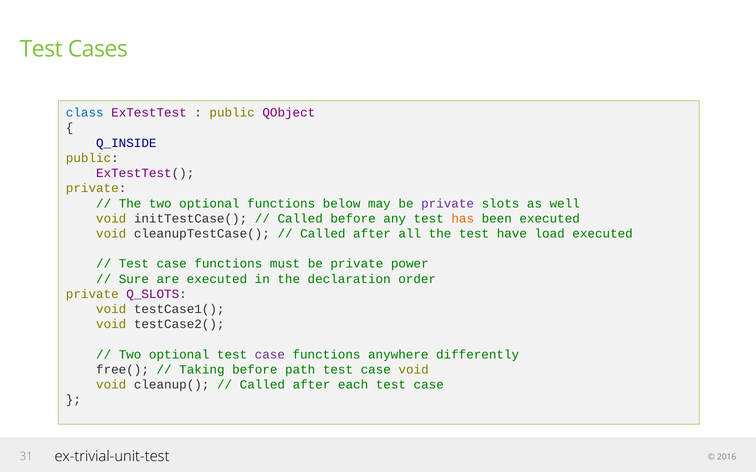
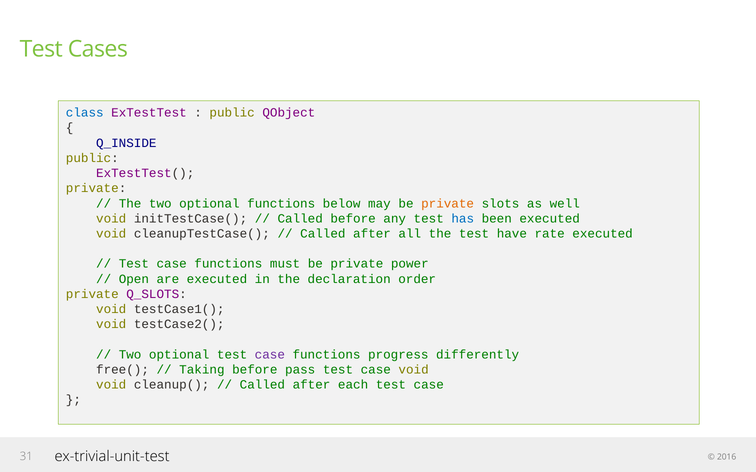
private colour: purple -> orange (448, 204)
has colour: orange -> blue (463, 219)
load: load -> rate (550, 234)
Sure: Sure -> Open (134, 279)
anywhere: anywhere -> progress (398, 355)
path: path -> pass (300, 370)
